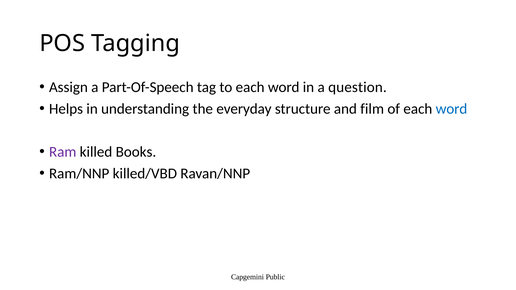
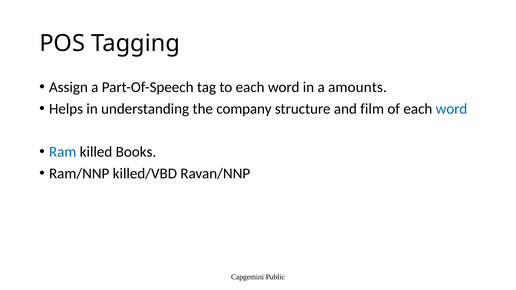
question: question -> amounts (357, 87)
everyday: everyday -> company (244, 109)
Ram colour: purple -> blue (63, 152)
